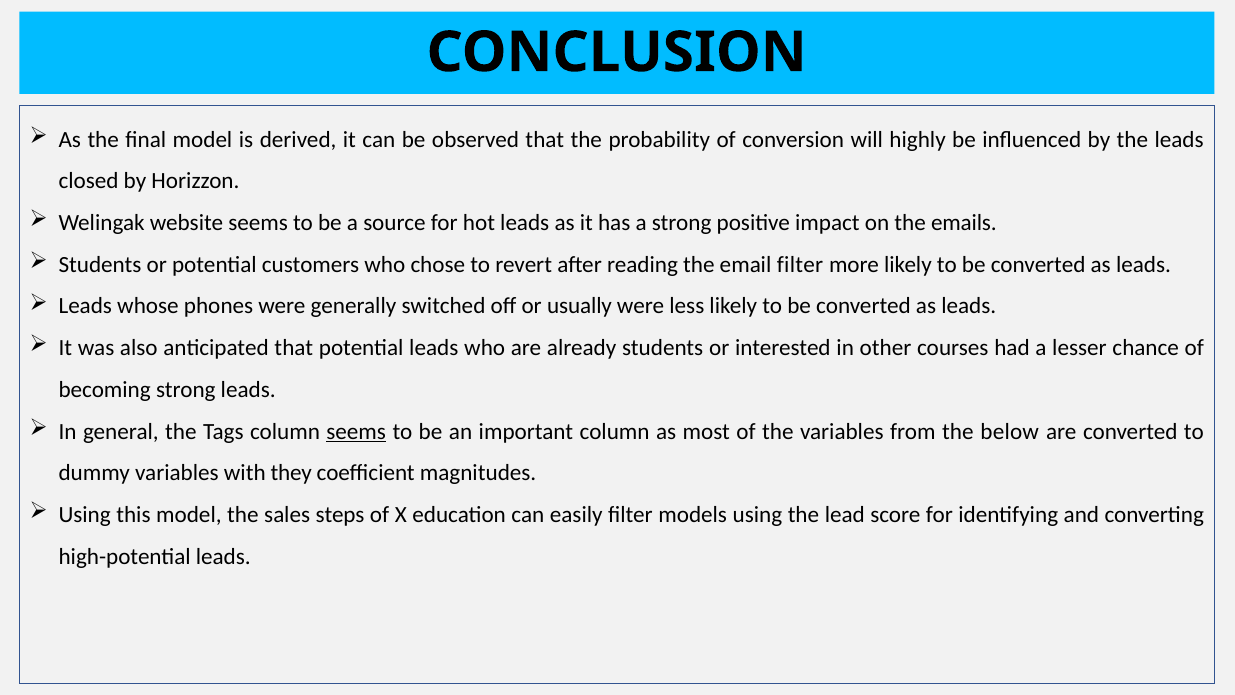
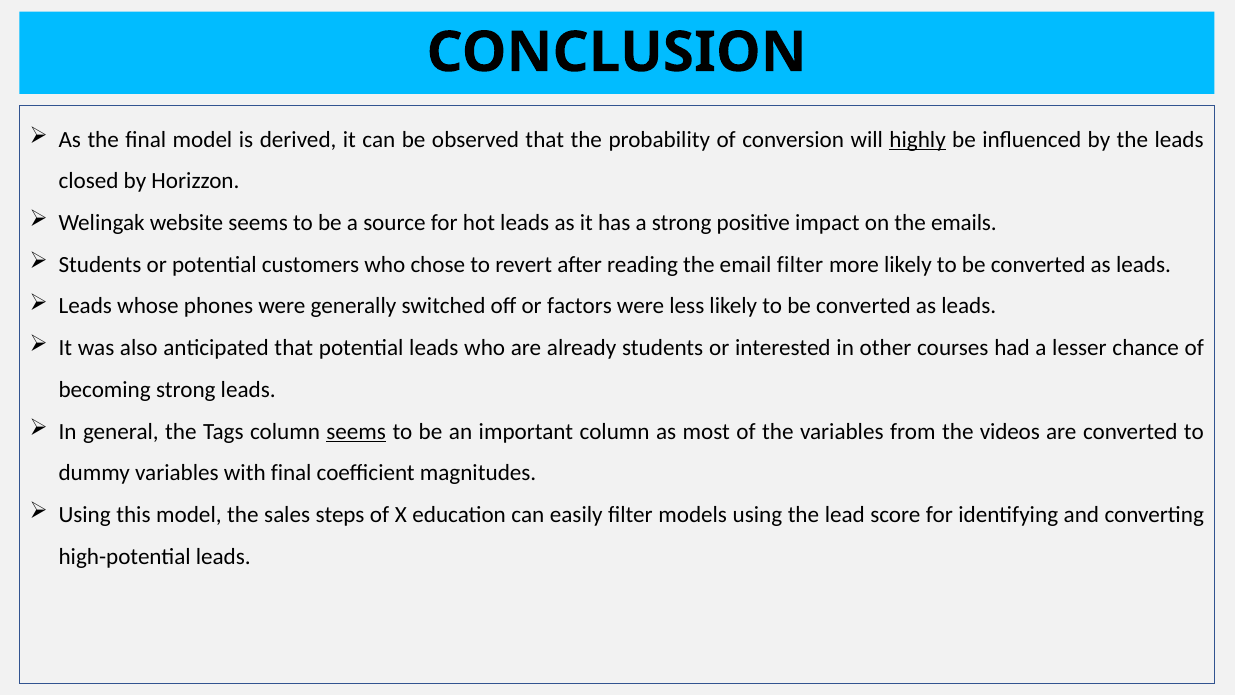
highly underline: none -> present (918, 139)
usually: usually -> factors (580, 306)
below: below -> videos (1010, 431)
with they: they -> final (291, 473)
